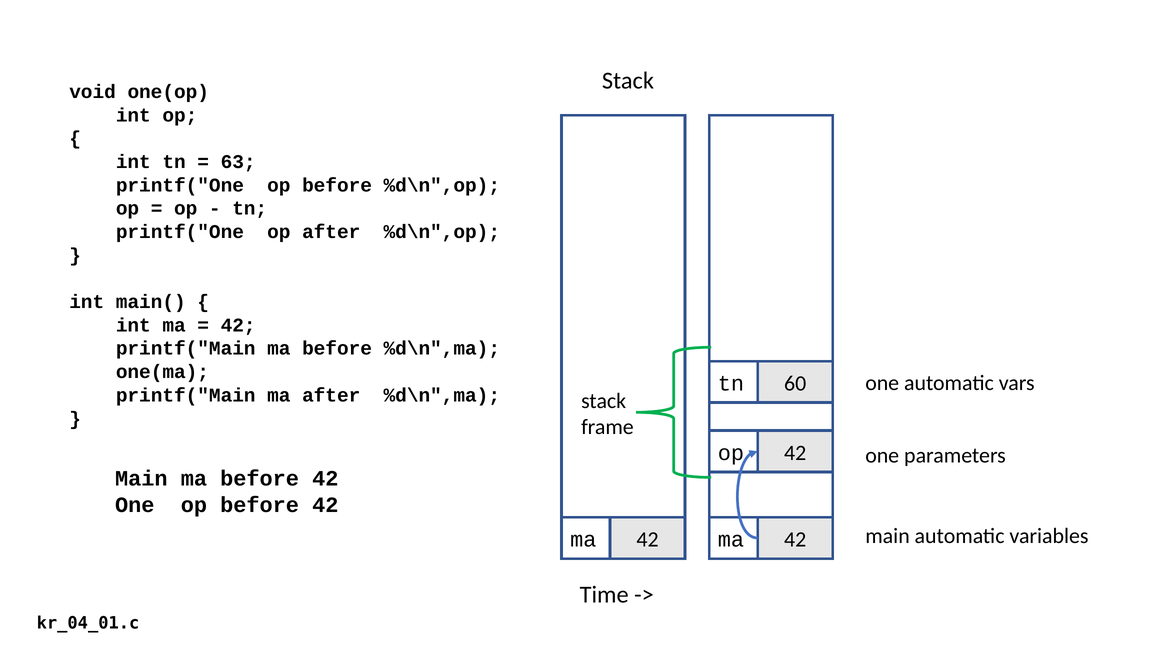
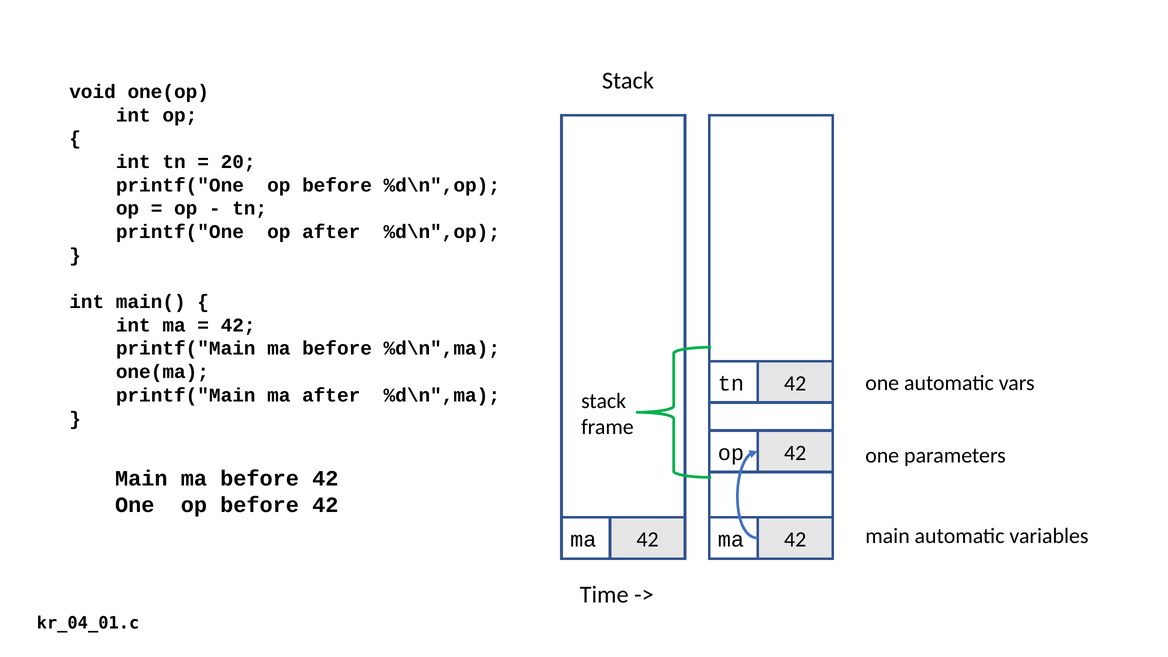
63: 63 -> 20 (238, 162)
tn 60: 60 -> 42 (795, 383)
